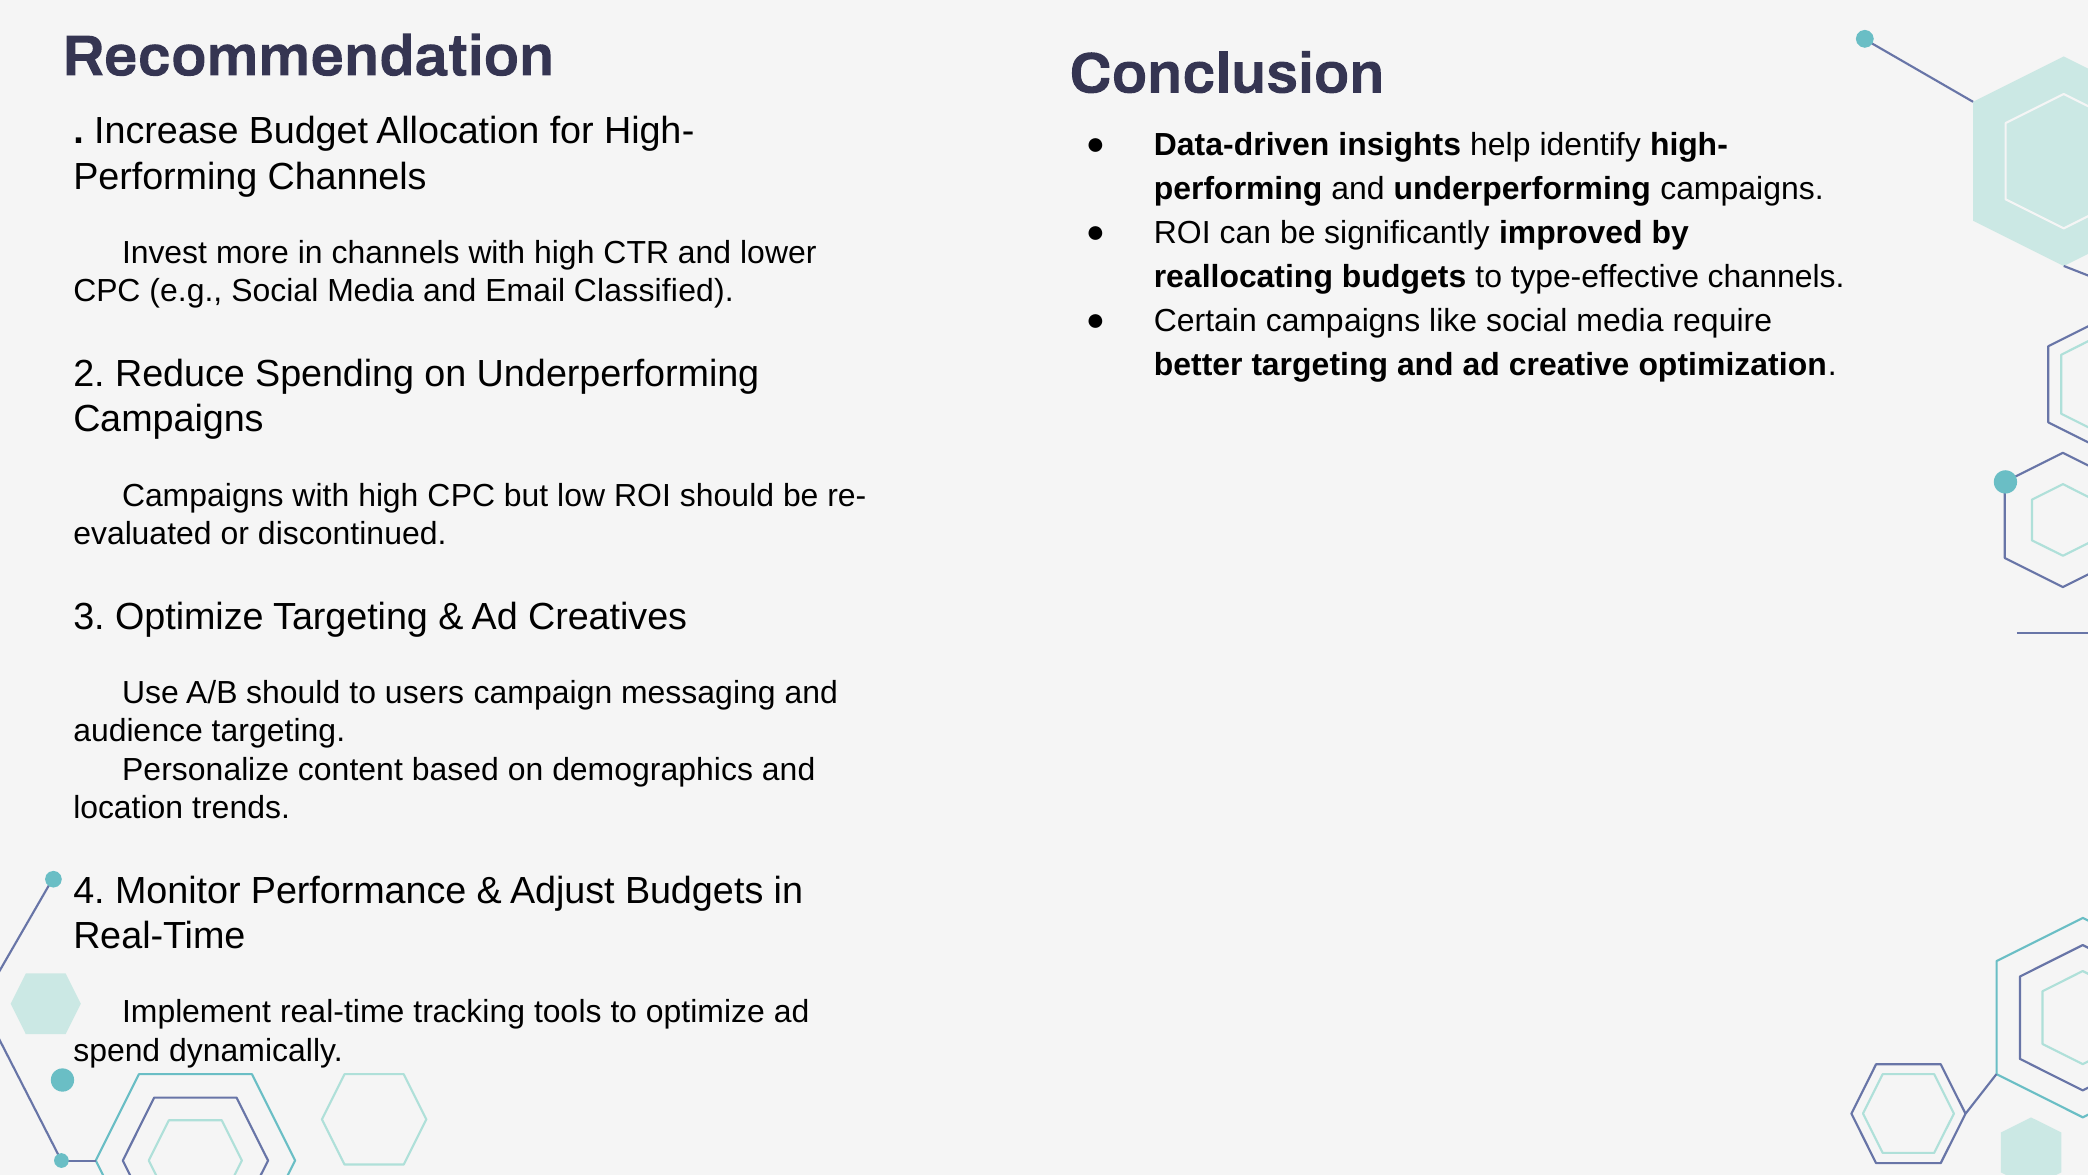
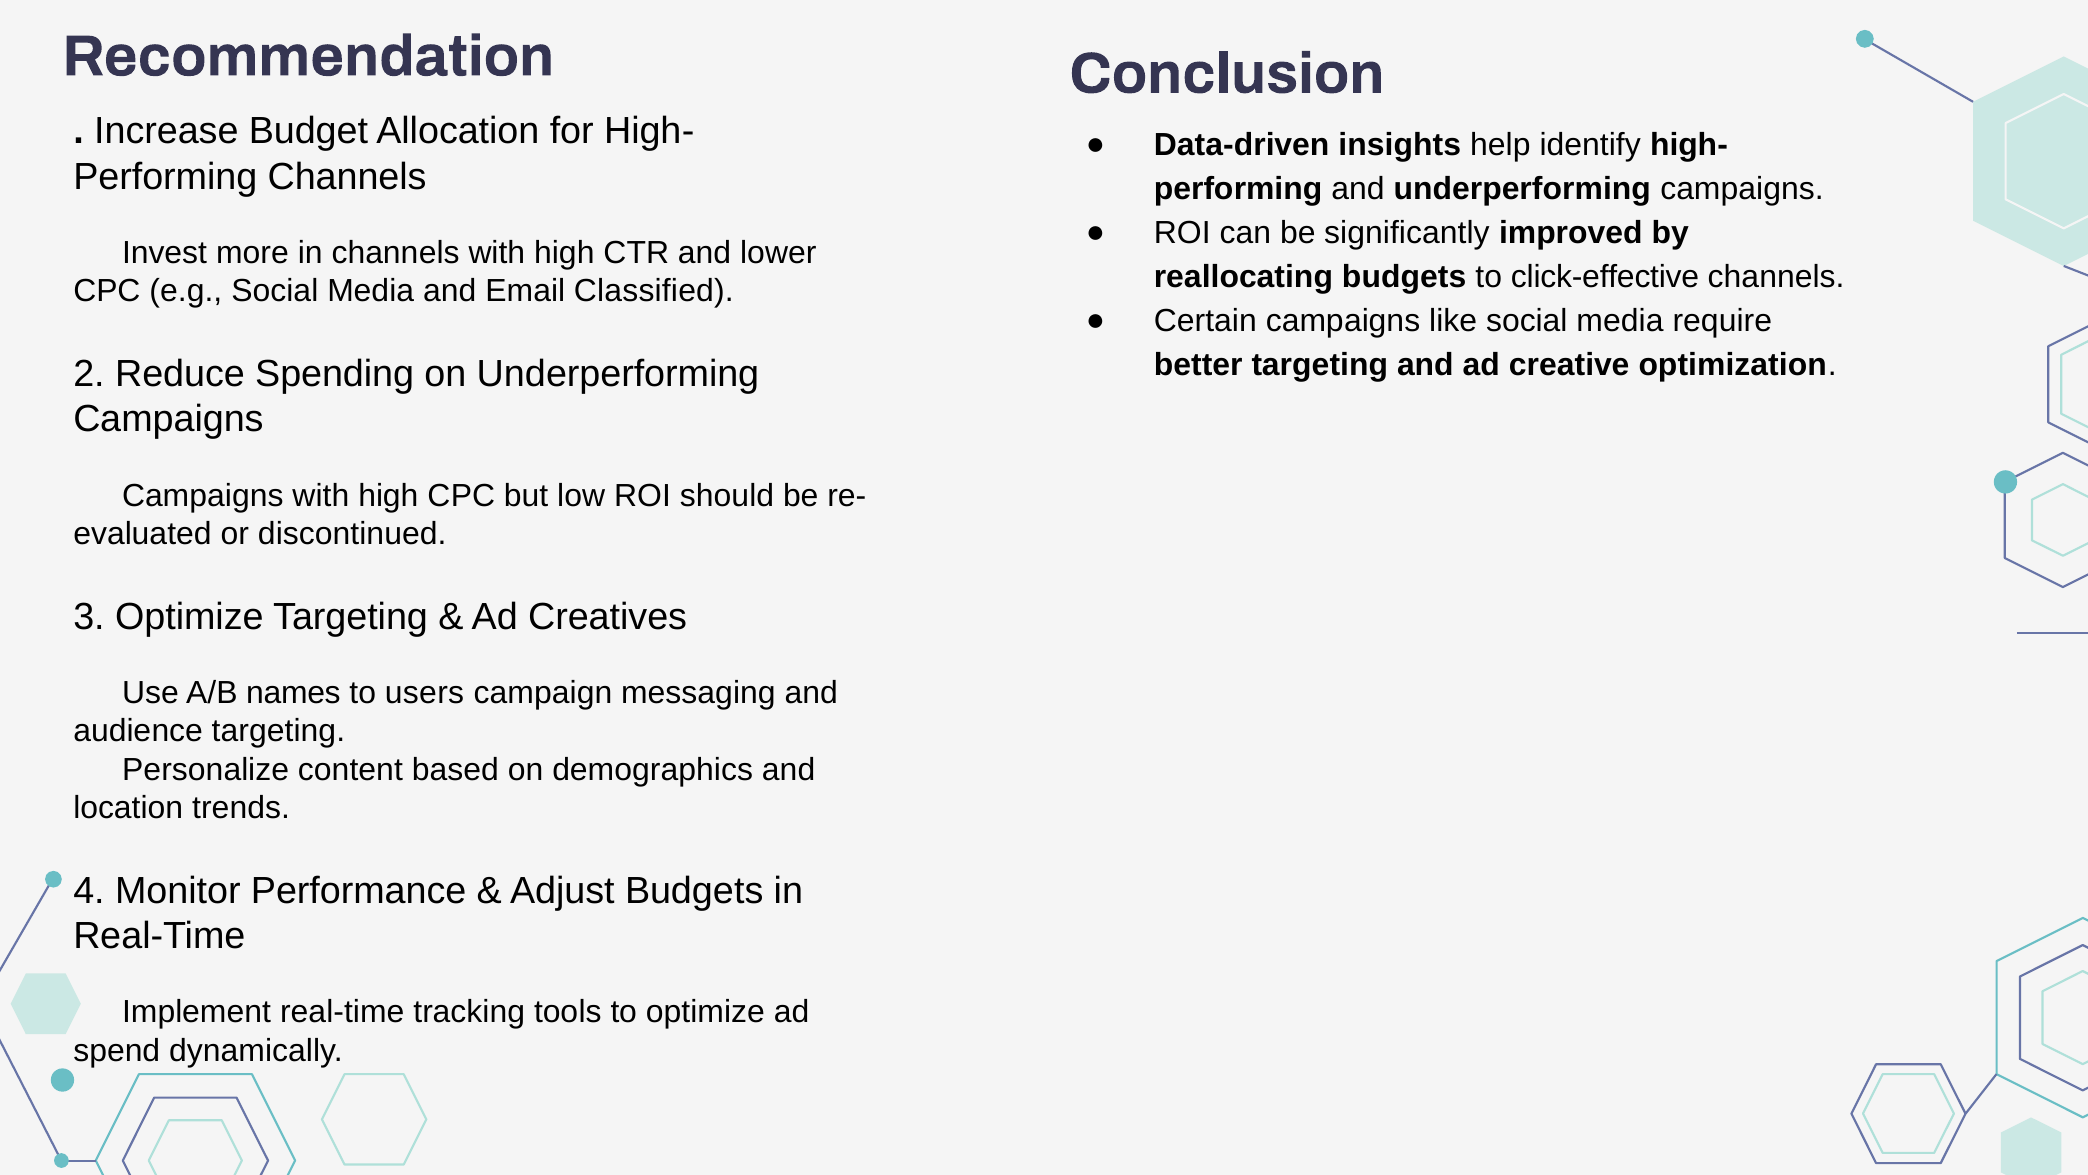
type-effective: type-effective -> click-effective (1605, 277)
A/B should: should -> names (293, 693)
